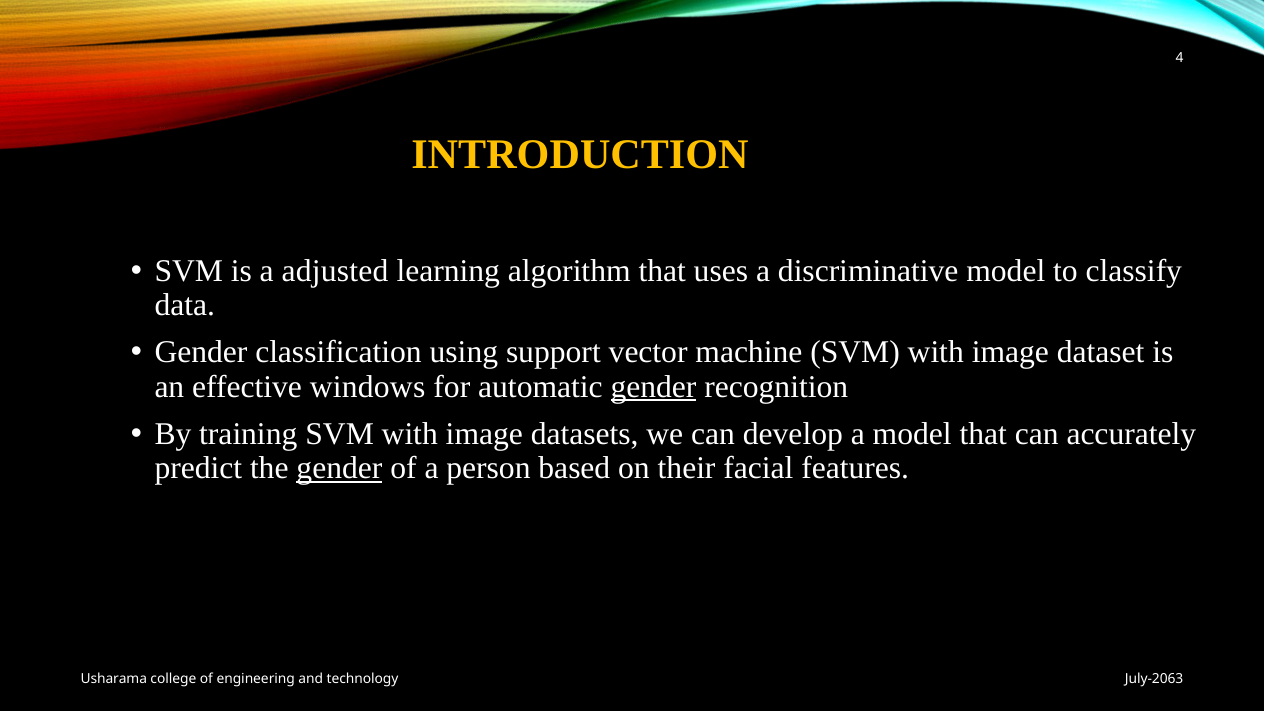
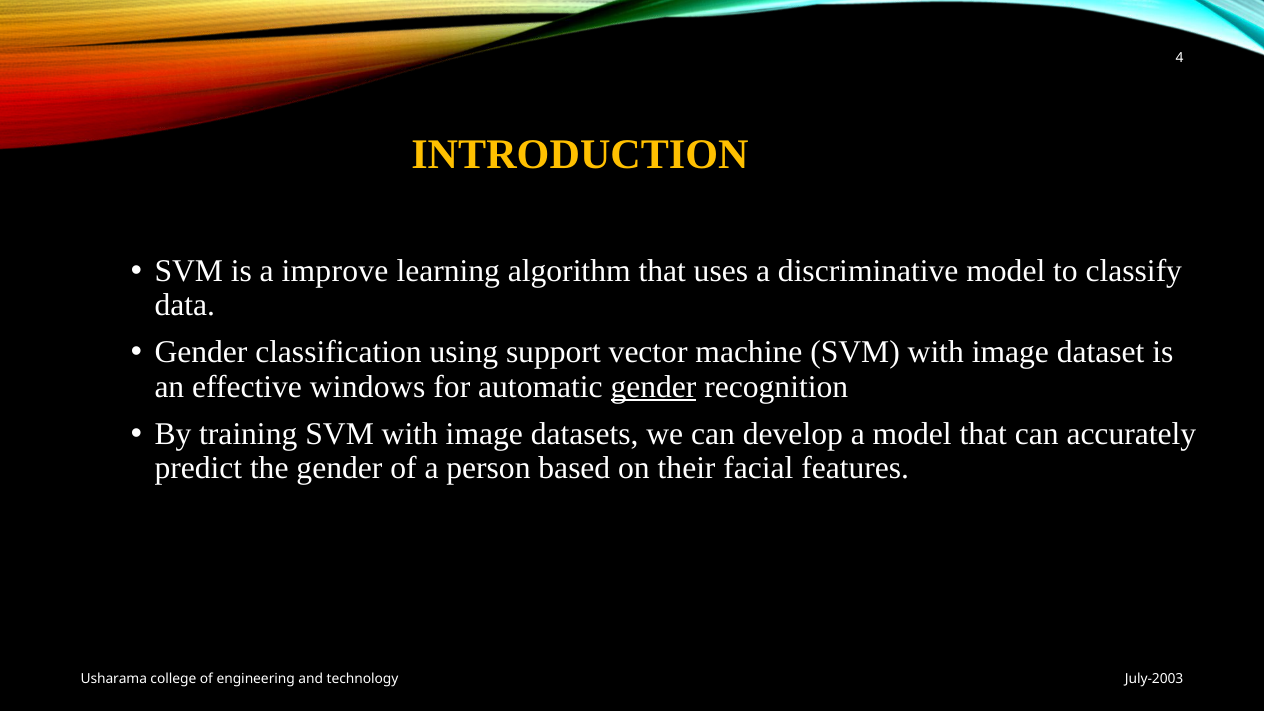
adjusted: adjusted -> improve (335, 271)
gender underline: present -> none (339, 468)
July-2063: July-2063 -> July-2003 (1154, 679)
